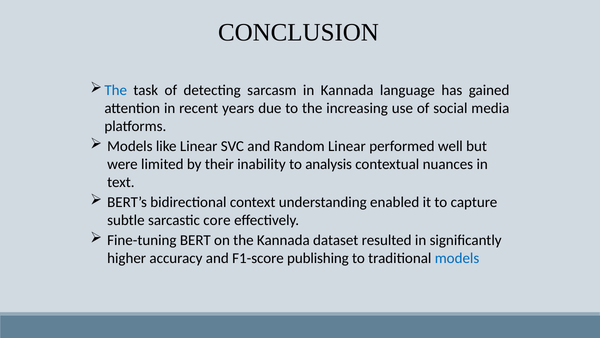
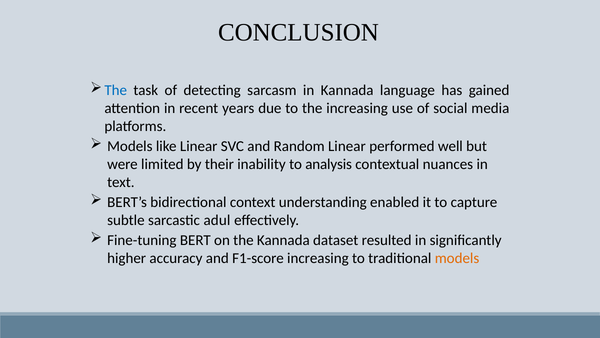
core: core -> adul (217, 220)
F1-score publishing: publishing -> increasing (318, 258)
models colour: blue -> orange (457, 258)
